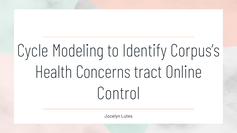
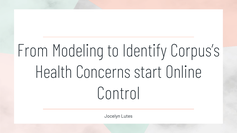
Cycle: Cycle -> From (33, 51)
tract: tract -> start (148, 72)
